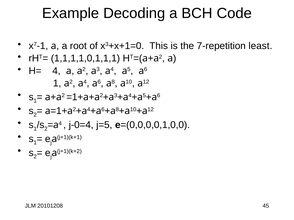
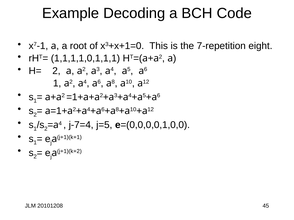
least: least -> eight (260, 46)
H= 4: 4 -> 2 (56, 71)
j-0=4: j-0=4 -> j-7=4 (81, 125)
